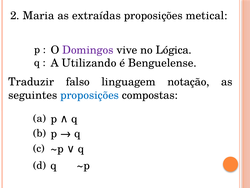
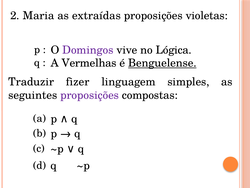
metical: metical -> violetas (207, 16)
Utilizando: Utilizando -> Vermelhas (89, 63)
Benguelense underline: none -> present (162, 63)
falso: falso -> fizer (78, 82)
notação: notação -> simples (188, 82)
proposições colour: blue -> purple (90, 95)
